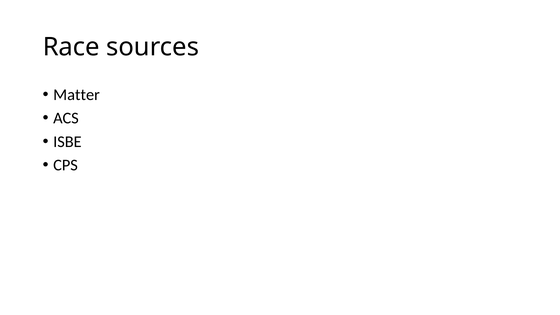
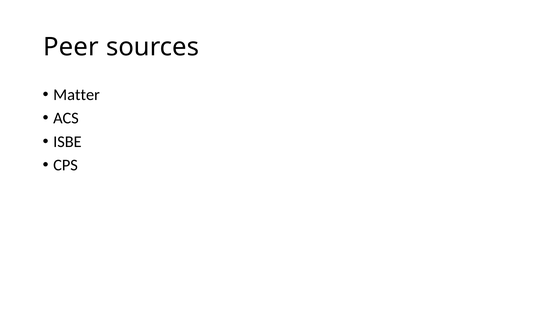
Race: Race -> Peer (71, 47)
